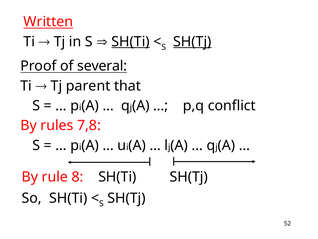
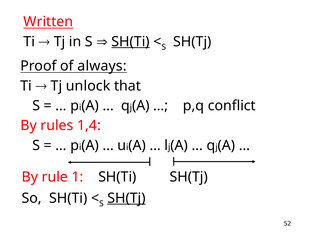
SH(Tj underline: present -> none (192, 42)
several: several -> always (102, 66)
parent: parent -> unlock (88, 86)
7,8: 7,8 -> 1,4 (89, 125)
8: 8 -> 1 (78, 176)
SH(Tj underline: none -> present (126, 198)
